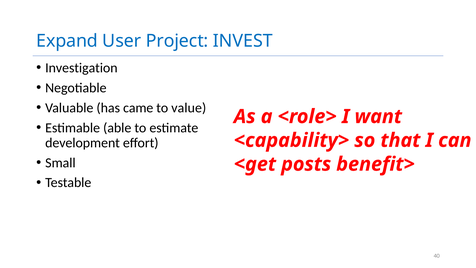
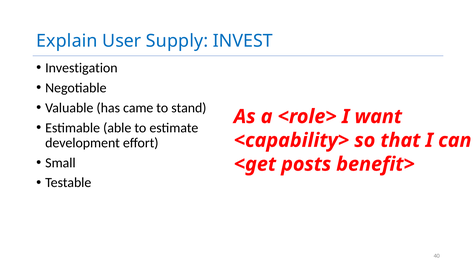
Expand: Expand -> Explain (67, 41)
Project: Project -> Supply (177, 41)
value: value -> stand (189, 108)
